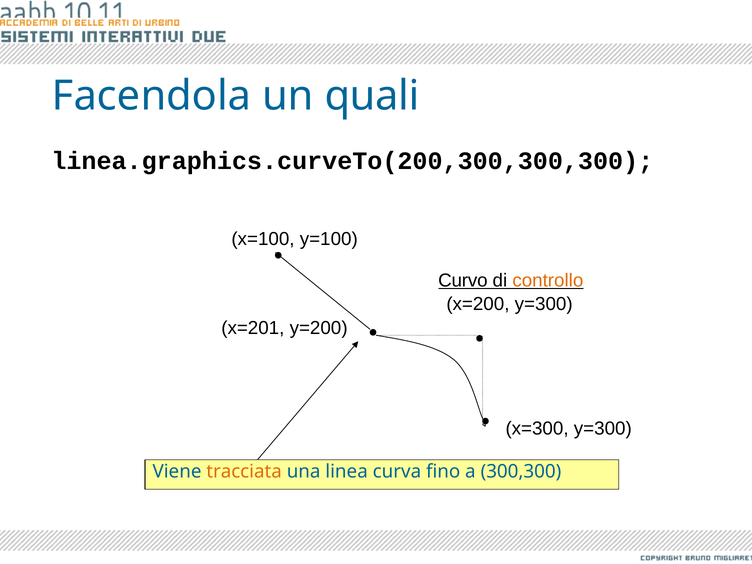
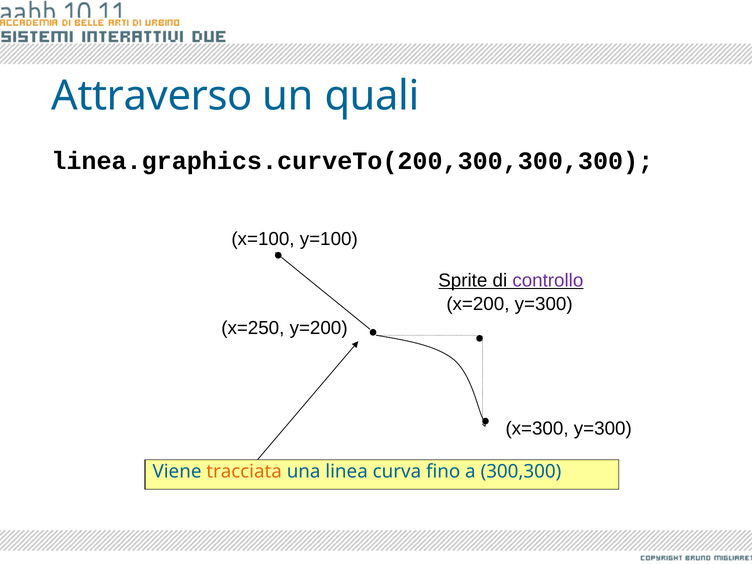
Facendola: Facendola -> Attraverso (152, 96)
Curvo: Curvo -> Sprite (463, 280)
controllo colour: orange -> purple (548, 280)
x=201: x=201 -> x=250 (253, 328)
